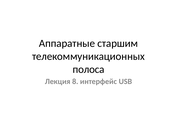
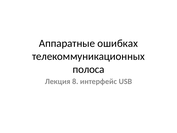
старшим: старшим -> ошибках (118, 43)
